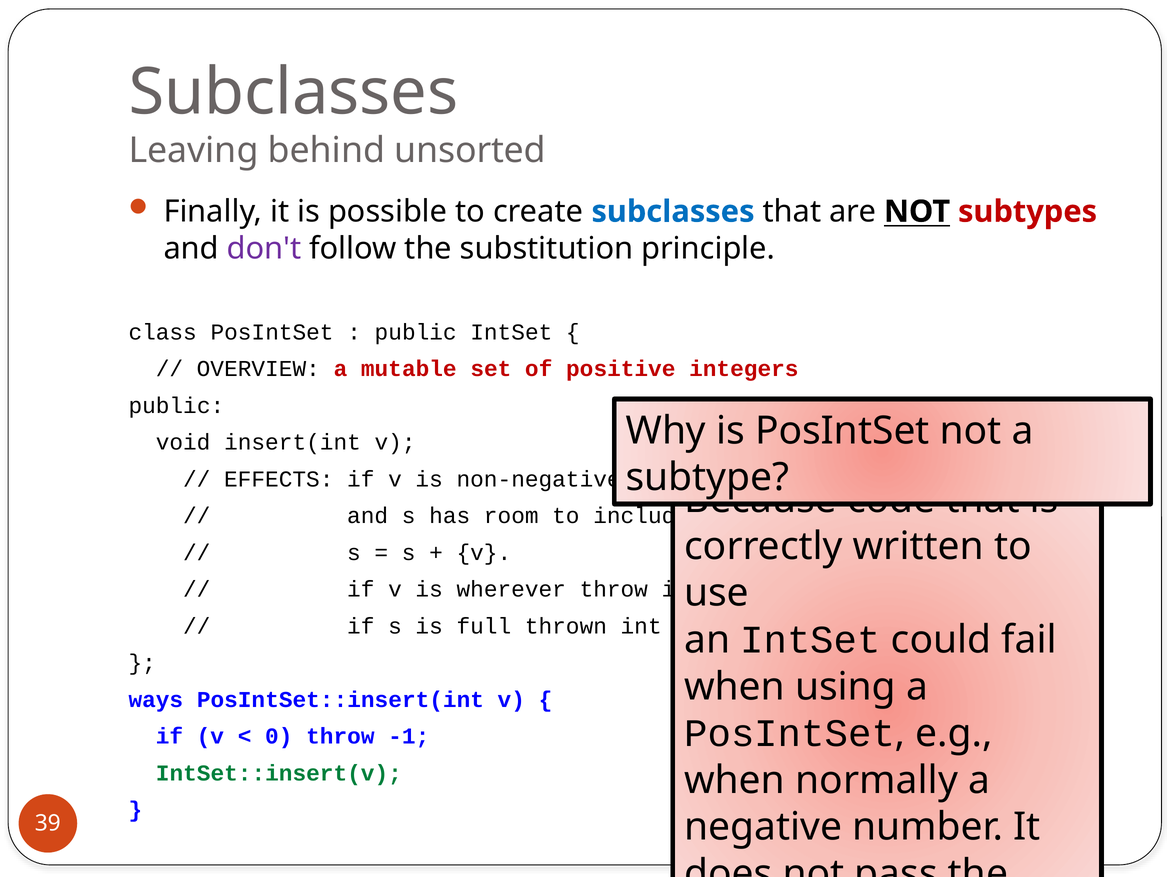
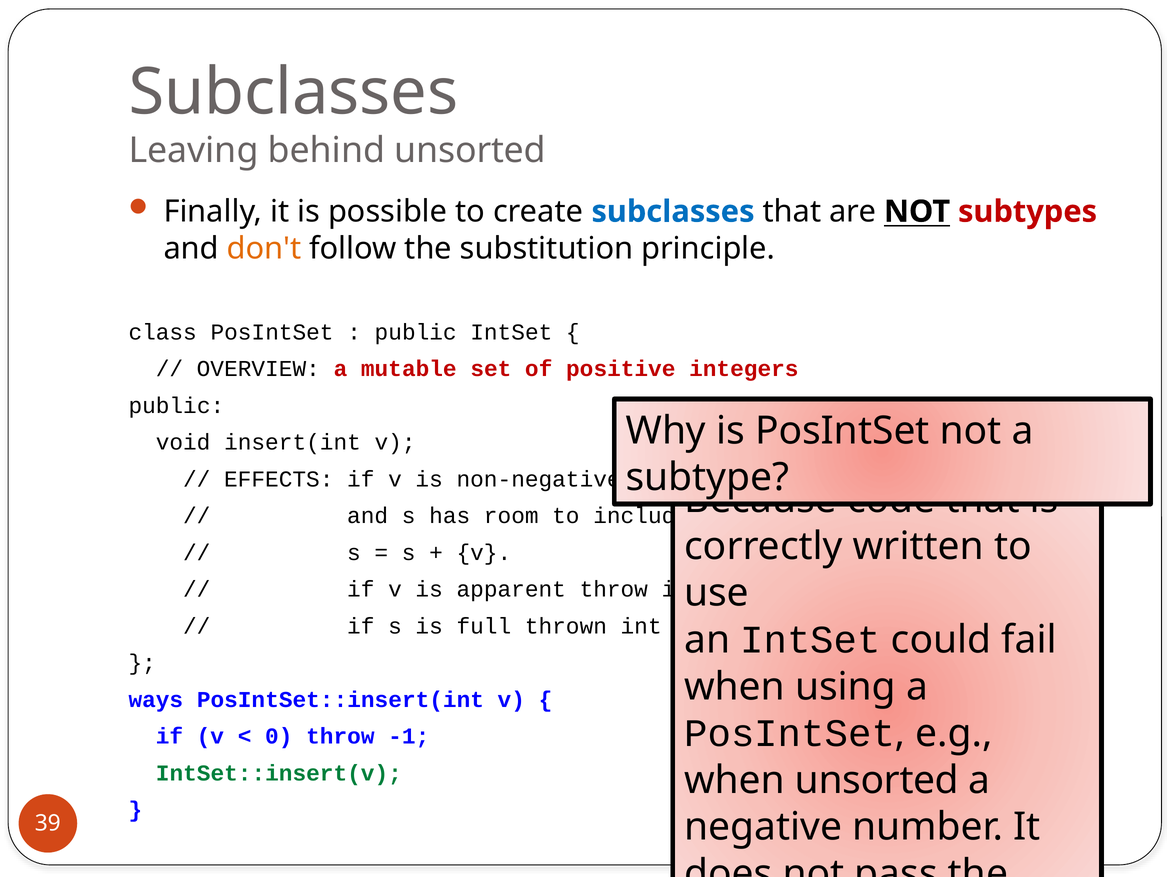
don't colour: purple -> orange (264, 249)
wherever: wherever -> apparent (511, 590)
when normally: normally -> unsorted (877, 781)
